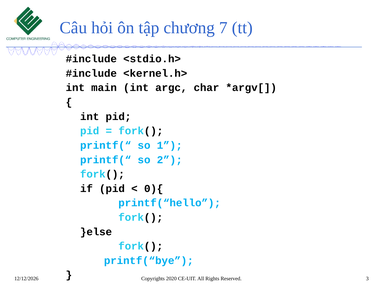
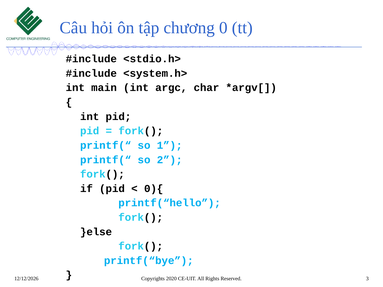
7: 7 -> 0 (223, 28)
<kernel.h>: <kernel.h> -> <system.h> (155, 73)
